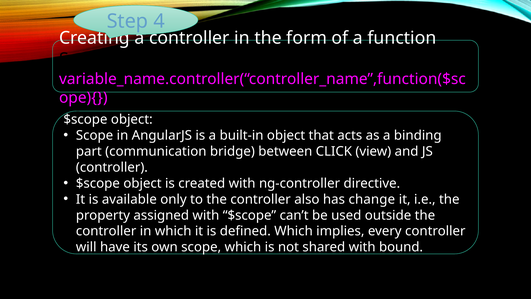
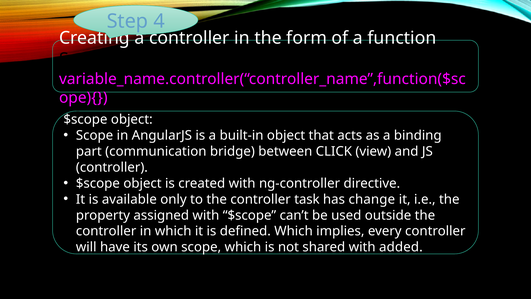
also: also -> task (307, 199)
bound: bound -> added (401, 247)
